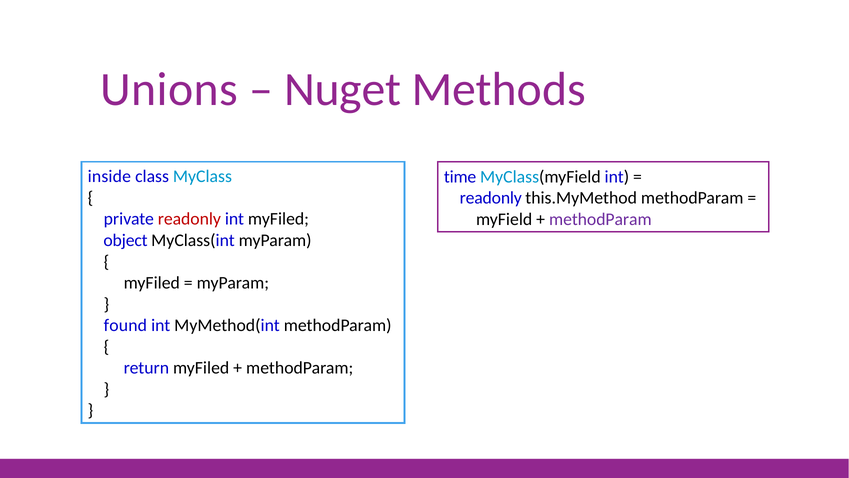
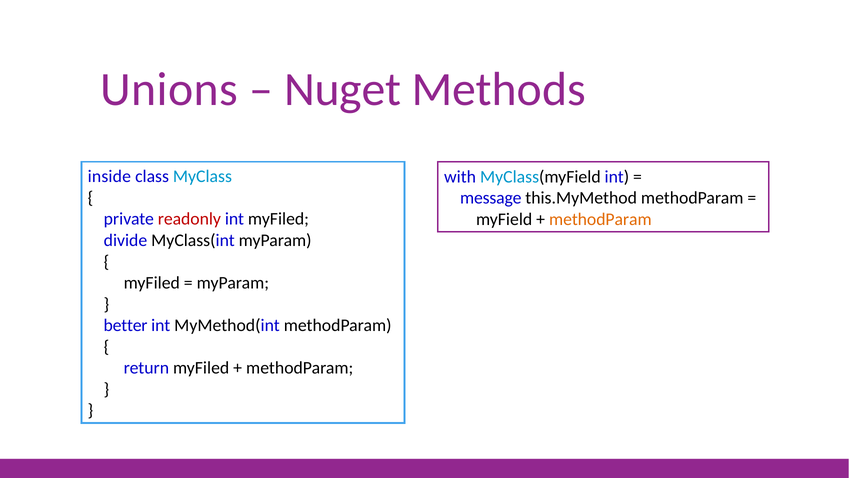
time: time -> with (460, 177)
readonly: readonly -> message (491, 198)
methodParam colour: purple -> orange (600, 219)
object: object -> divide (125, 240)
found: found -> better (126, 325)
